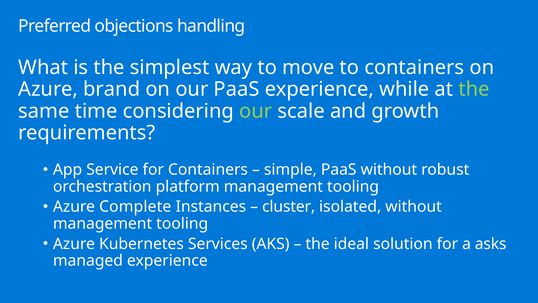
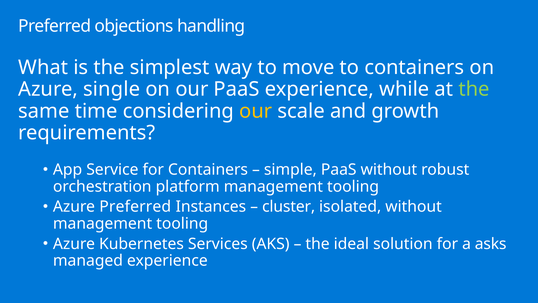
brand: brand -> single (112, 89)
our colour: light green -> yellow (256, 111)
Azure Complete: Complete -> Preferred (135, 207)
